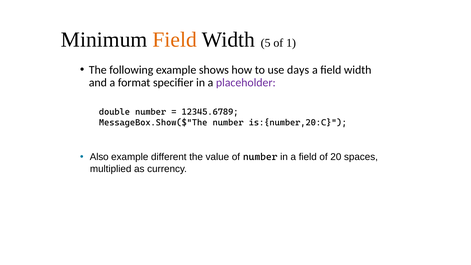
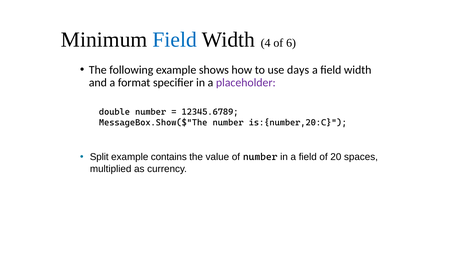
Field colour: orange -> blue (175, 40)
5: 5 -> 4 (266, 43)
1: 1 -> 6 (291, 43)
Also: Also -> Split (99, 157)
different: different -> contains (169, 157)
